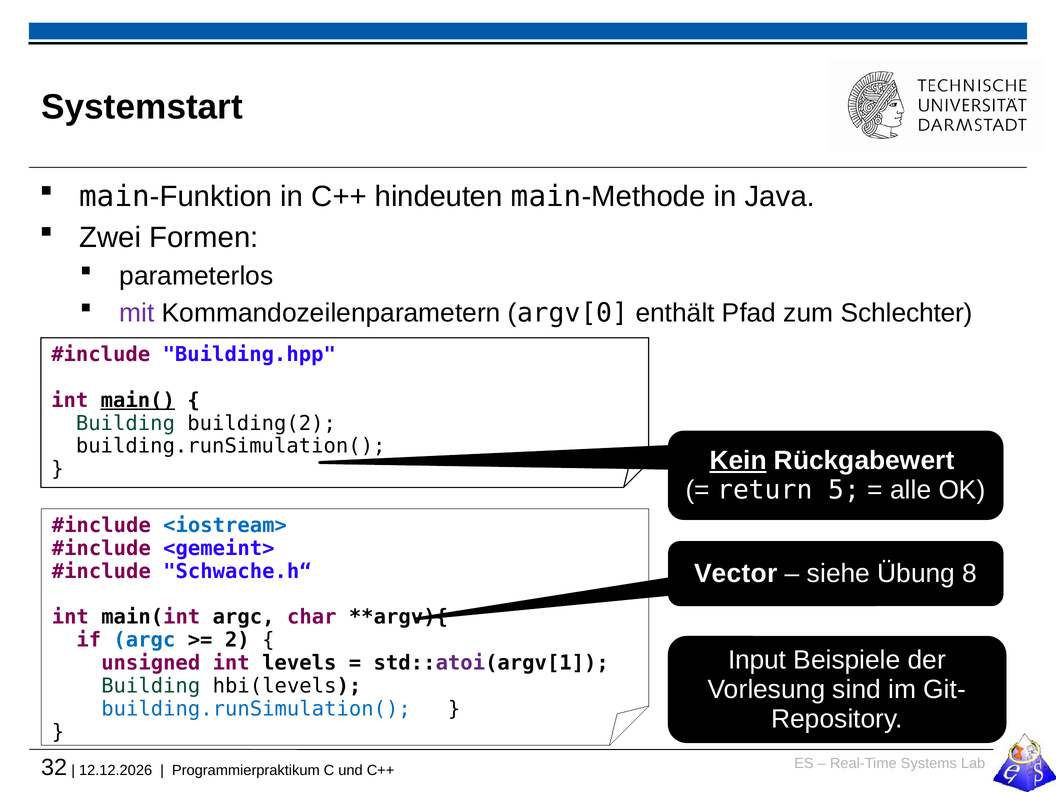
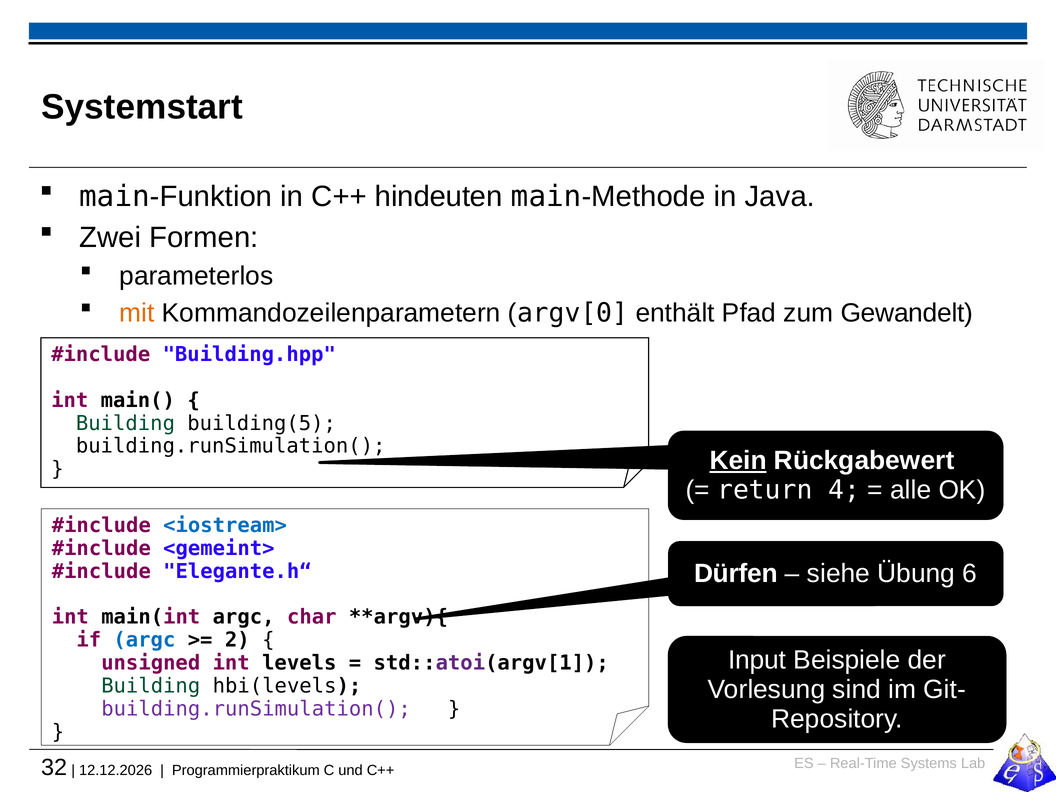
mit colour: purple -> orange (137, 313)
Schlechter: Schlechter -> Gewandelt (907, 313)
main( underline: present -> none (138, 400)
building(2: building(2 -> building(5 (262, 423)
5: 5 -> 4 (844, 490)
Vector: Vector -> Dürfen (736, 574)
8: 8 -> 6 (970, 574)
Schwache.h“: Schwache.h“ -> Elegante.h“ (237, 571)
building.runSimulation( colour: blue -> purple (256, 709)
